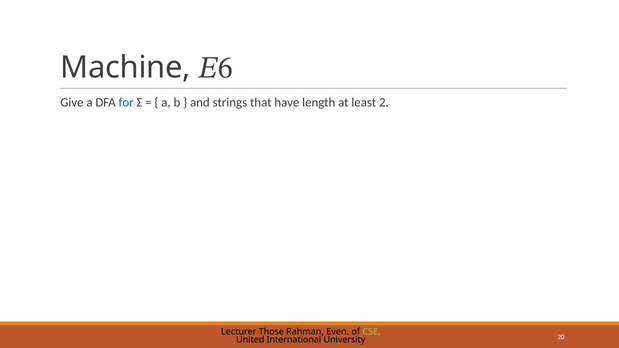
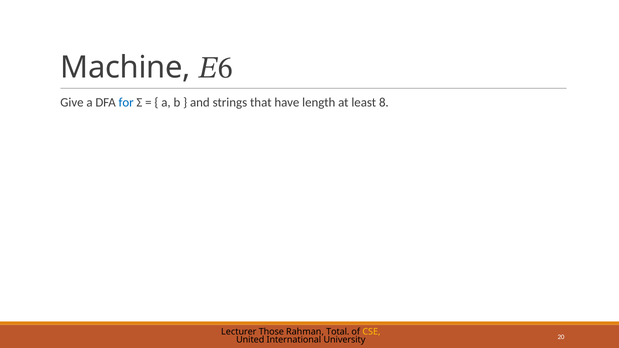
2: 2 -> 8 (384, 102)
Even: Even -> Total (338, 332)
CSE colour: light green -> yellow (371, 332)
